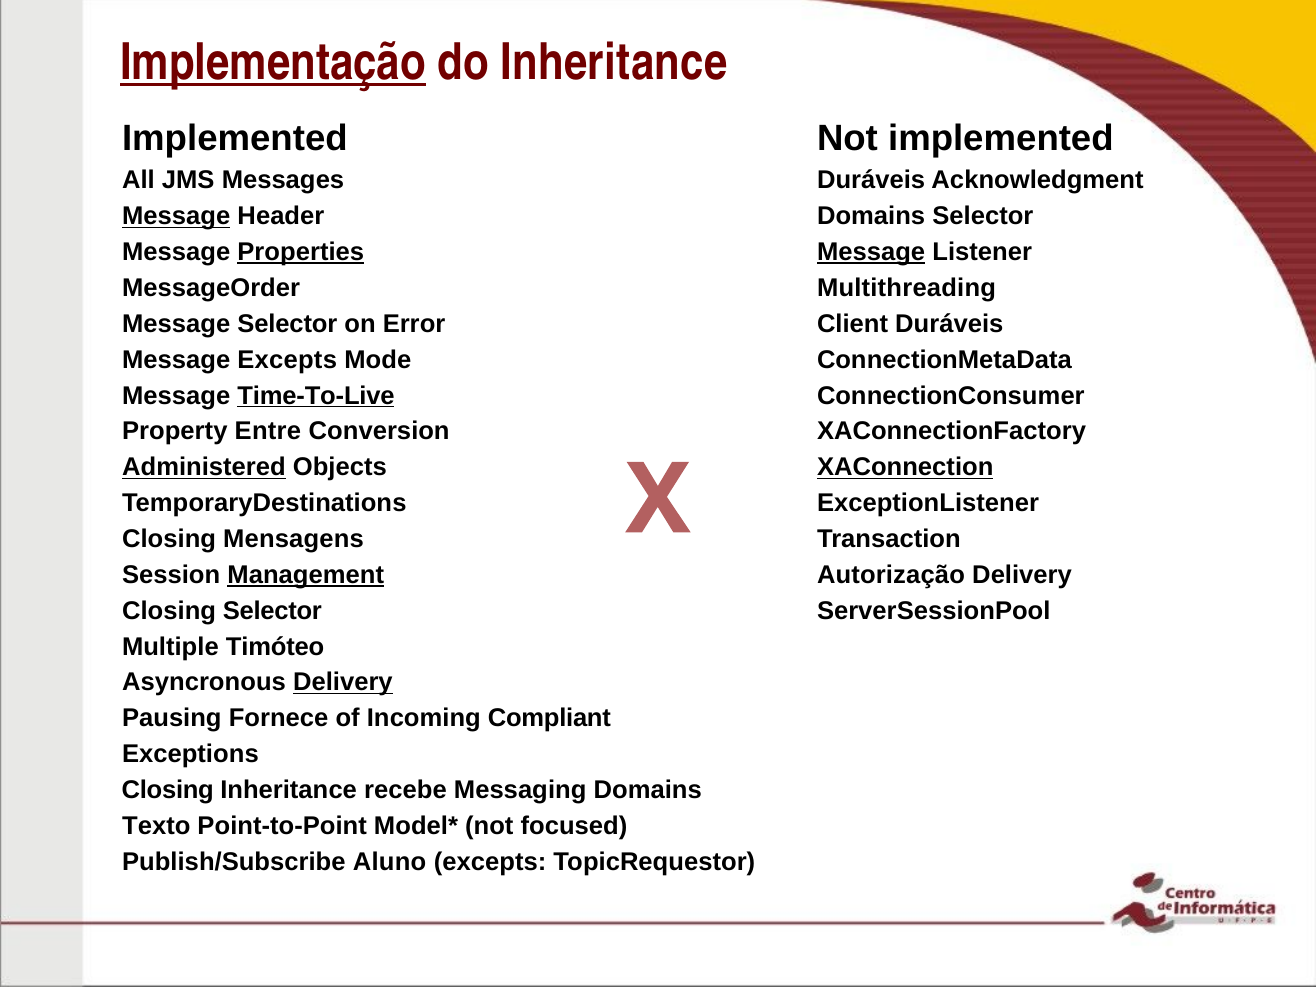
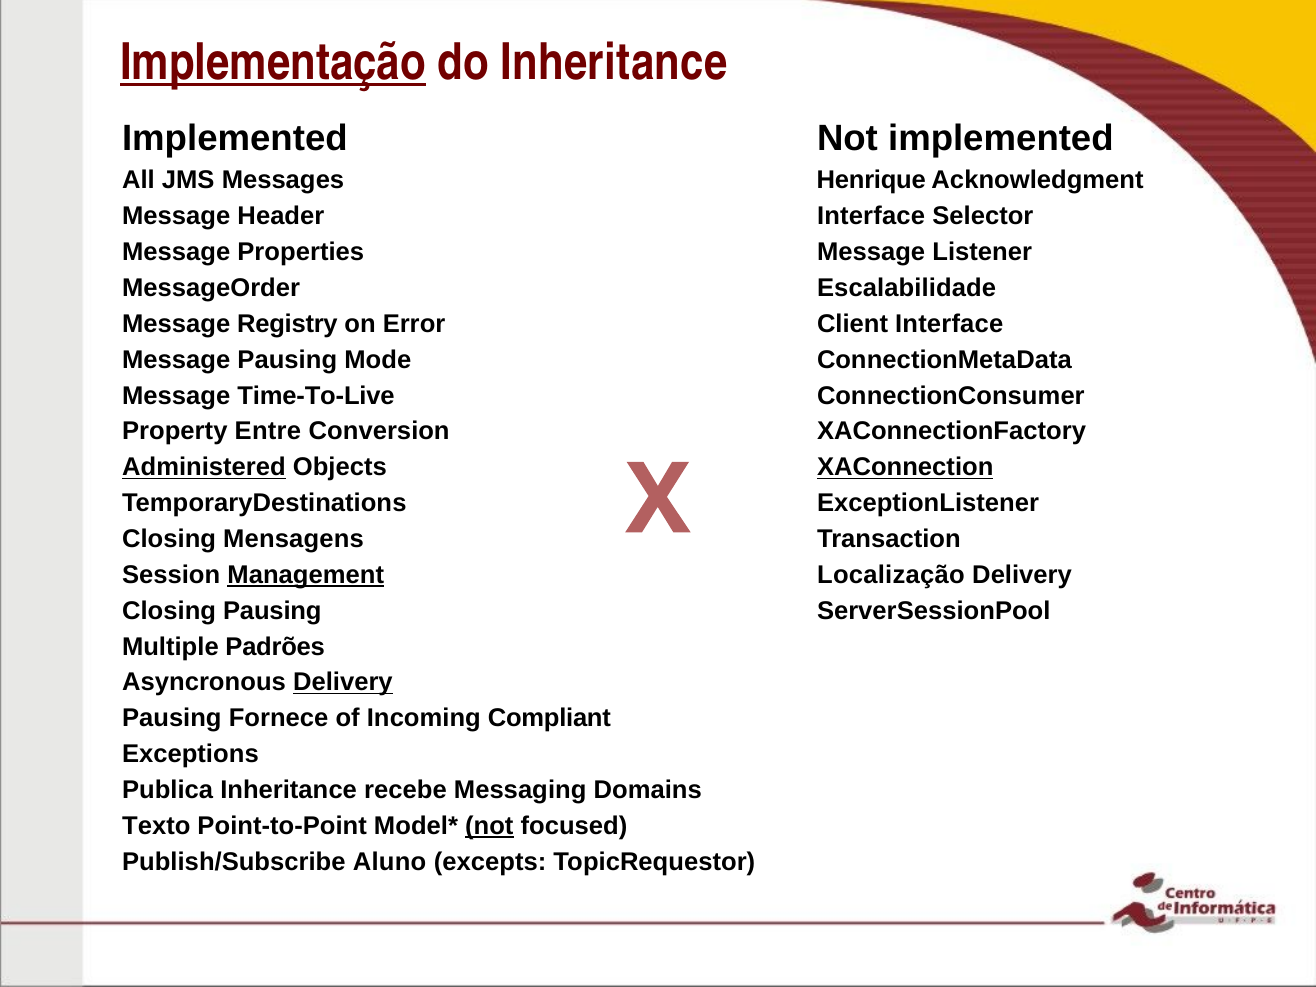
Duráveis: Duráveis -> Henrique (871, 181)
Message underline: present -> none (176, 216)
Domains: Domains -> Interface (871, 216)
Properties underline: present -> none (301, 252)
Message underline: present -> none (871, 252)
Multithreading: Multithreading -> Escalabilidade (907, 288)
Message Selector: Selector -> Registry (287, 324)
Client Duráveis: Duráveis -> Interface (949, 324)
Message Excepts: Excepts -> Pausing (287, 360)
Time-To-Live underline: present -> none (316, 396)
Autorização: Autorização -> Localização (891, 575)
Closing Selector: Selector -> Pausing (272, 611)
Timóteo: Timóteo -> Padrões (275, 647)
Closing: Closing -> Publica (168, 790)
not underline: none -> present (489, 826)
